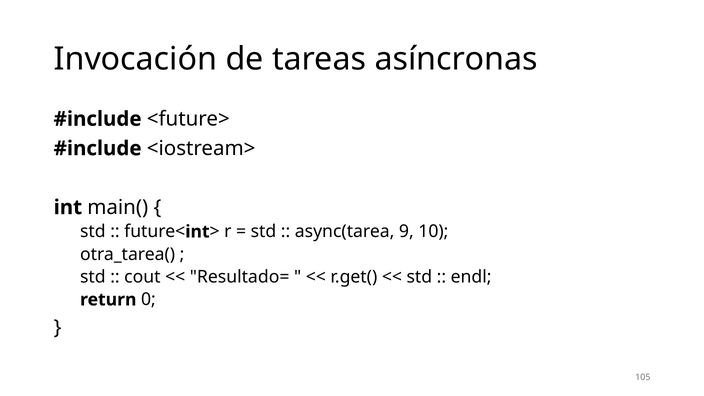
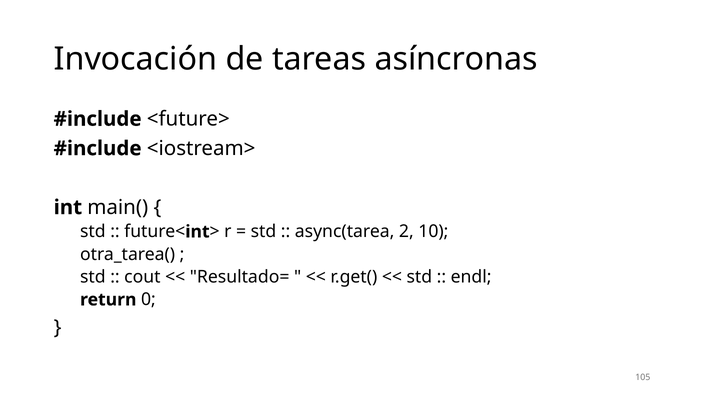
9: 9 -> 2 (406, 232)
